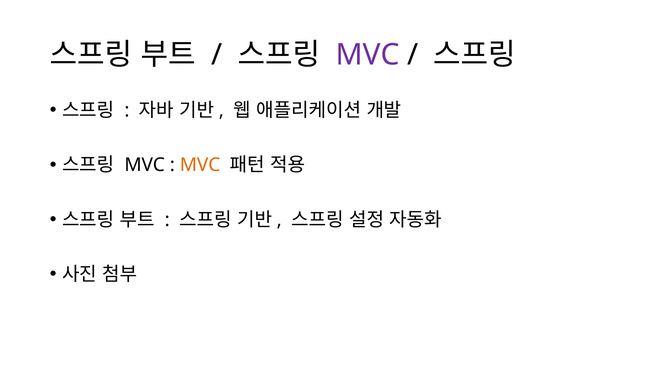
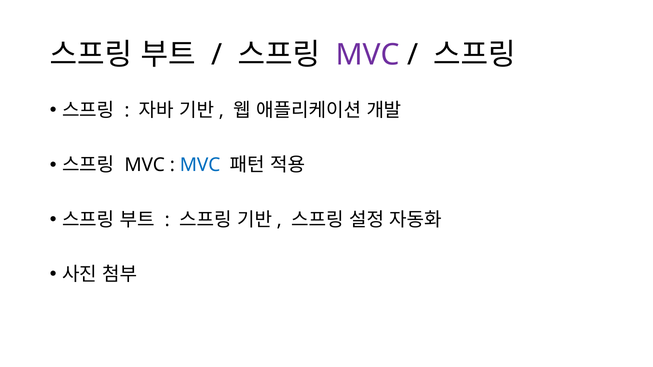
MVC colour: orange -> blue (200, 165)
